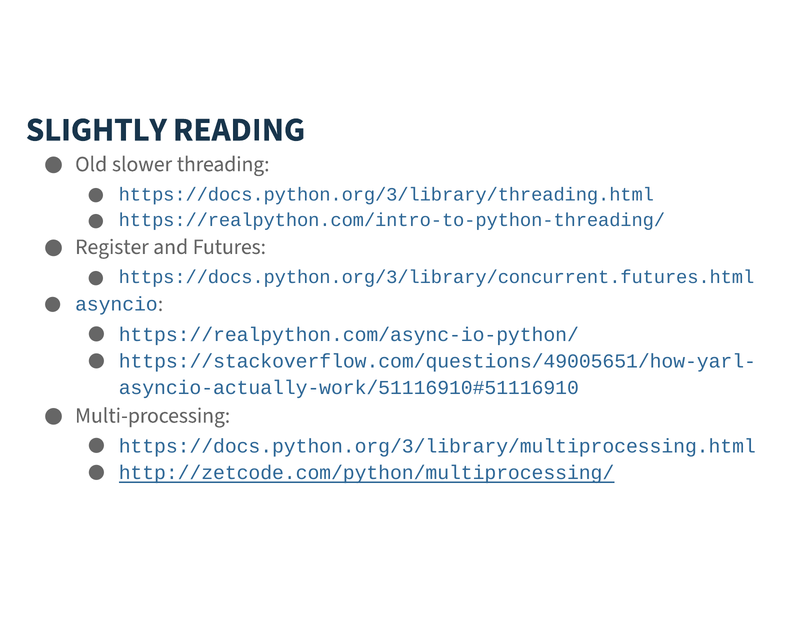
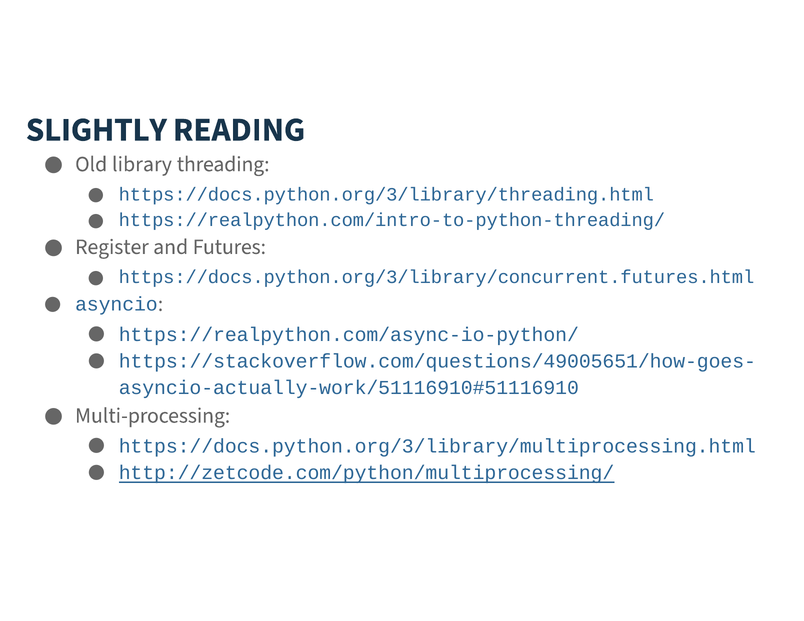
slower: slower -> library (142, 164)
https://stackoverflow.com/questions/49005651/how-yarl-: https://stackoverflow.com/questions/49005651/how-yarl- -> https://stackoverflow.com/questions/49005651/how-goes- (437, 361)
